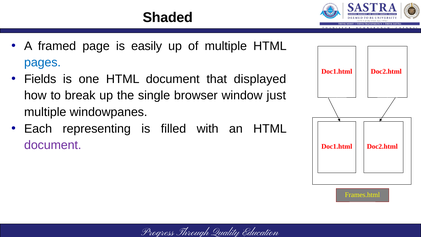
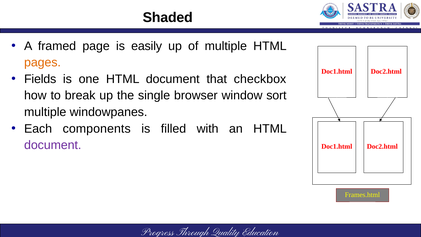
pages colour: blue -> orange (43, 63)
displayed: displayed -> checkbox (260, 79)
just: just -> sort (276, 96)
representing: representing -> components (97, 129)
